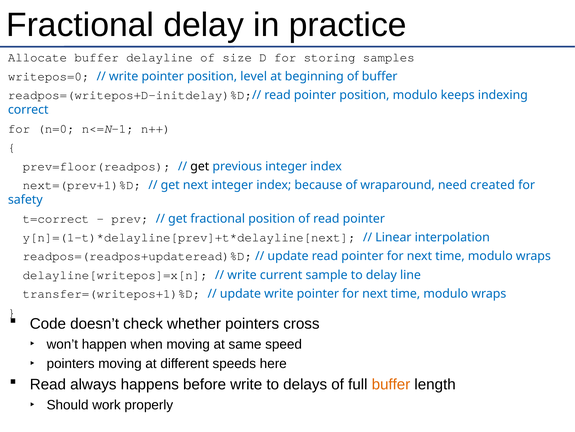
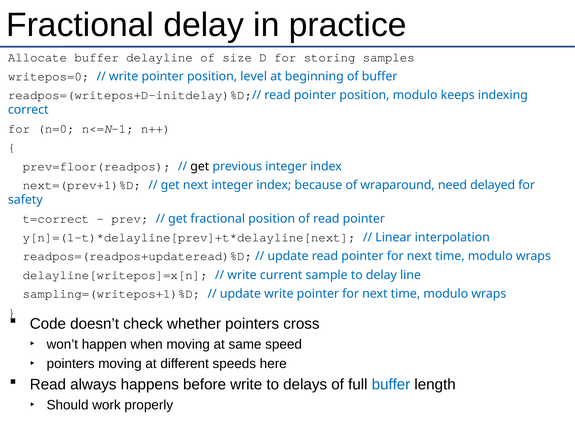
created: created -> delayed (493, 185)
transfer=(writepos+1)%D: transfer=(writepos+1)%D -> sampling=(writepos+1)%D (111, 293)
buffer colour: orange -> blue (391, 384)
